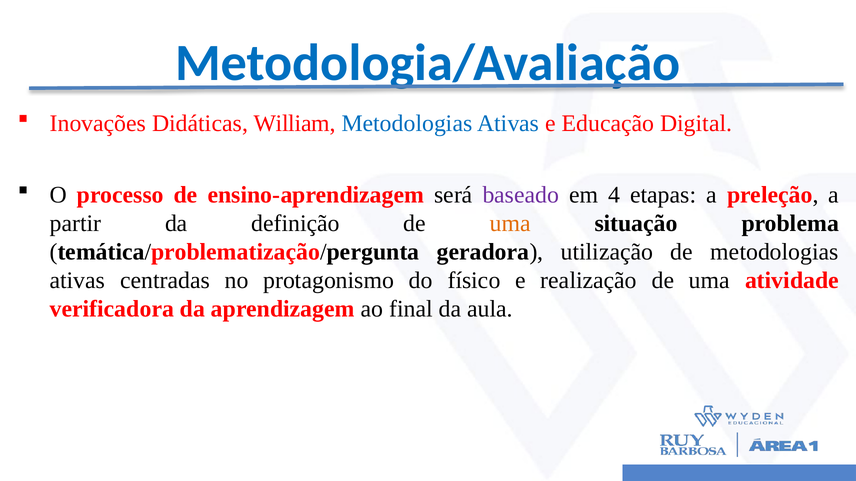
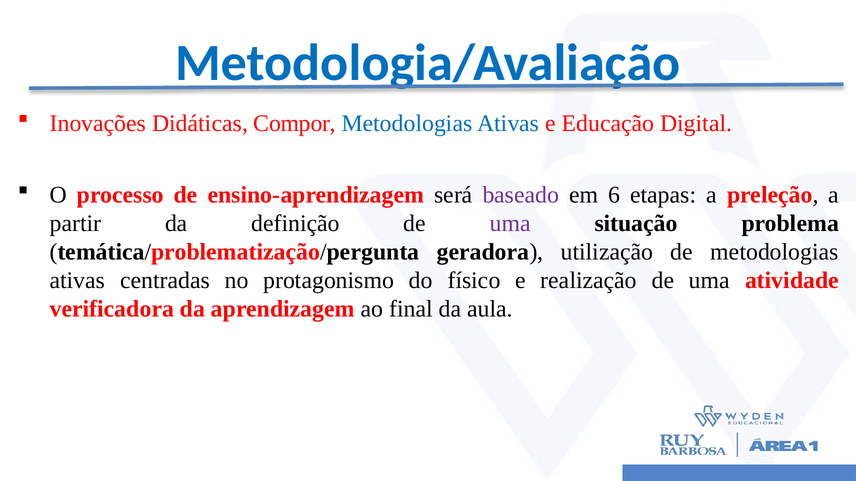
William: William -> Compor (295, 124)
4: 4 -> 6 (614, 195)
uma colour: orange -> purple (510, 224)
